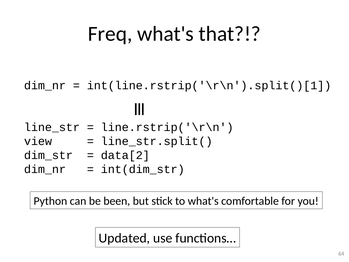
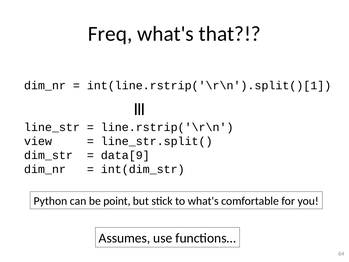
data[2: data[2 -> data[9 (125, 155)
been: been -> point (117, 201)
Updated: Updated -> Assumes (124, 238)
